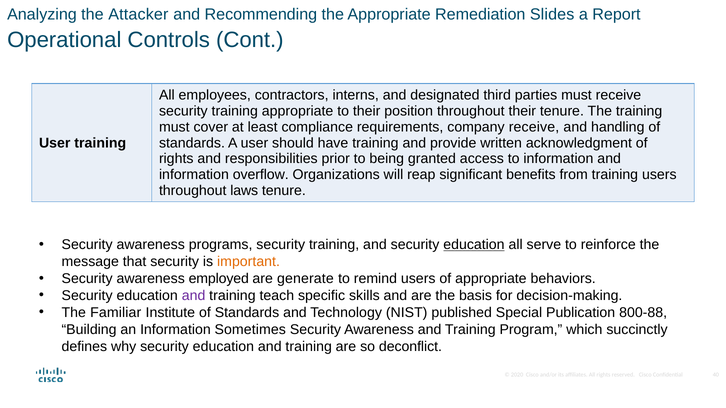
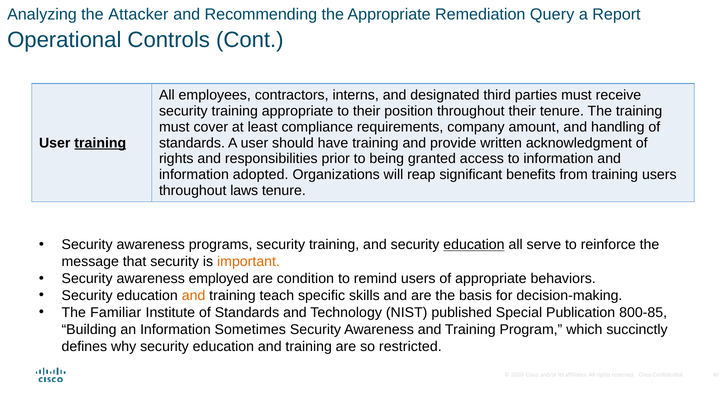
Slides: Slides -> Query (552, 14)
company receive: receive -> amount (534, 127)
training underline: none -> present (100, 143)
overflow: overflow -> adopted (261, 175)
generate: generate -> condition (305, 279)
and colour: purple -> orange (194, 296)
800-88: 800-88 -> 800-85 (643, 313)
deconflict: deconflict -> restricted (410, 347)
